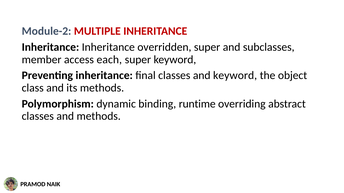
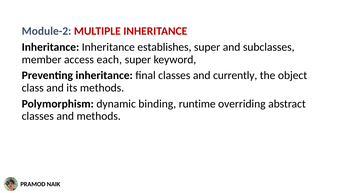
overridden: overridden -> establishes (164, 47)
and keyword: keyword -> currently (235, 76)
